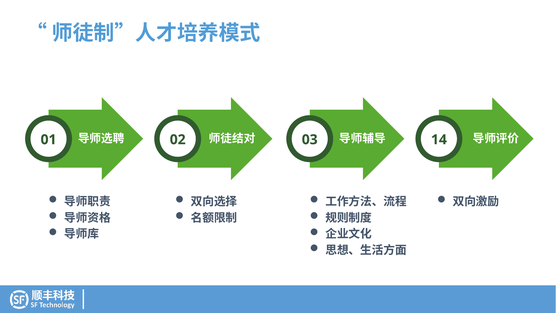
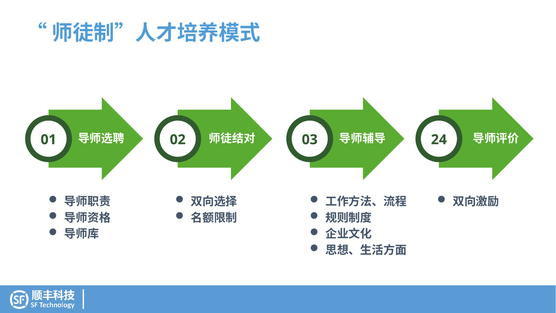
14: 14 -> 24 (439, 140)
